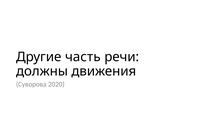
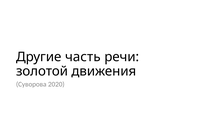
должны: должны -> золотой (42, 71)
